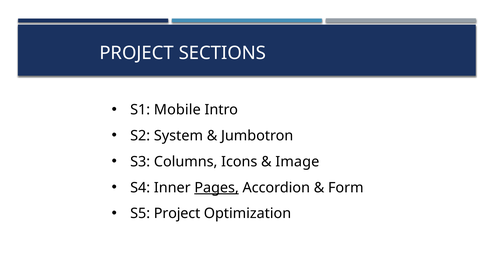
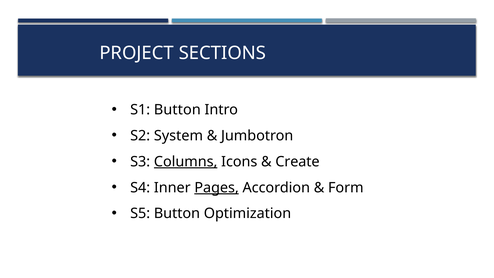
S1 Mobile: Mobile -> Button (177, 110)
Columns underline: none -> present (186, 162)
Image: Image -> Create (297, 162)
S5 Project: Project -> Button (177, 213)
